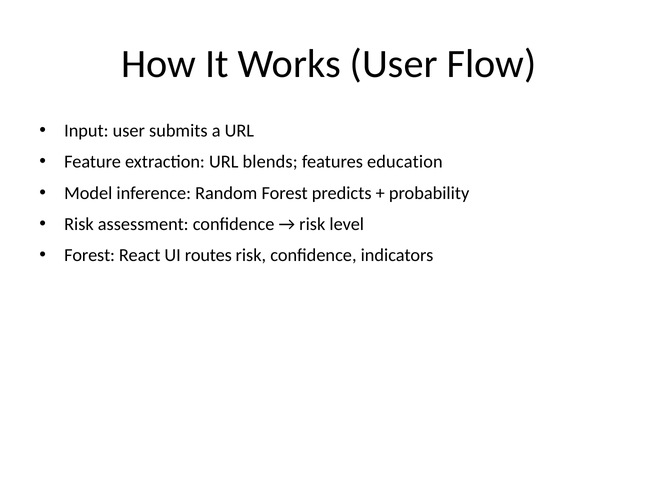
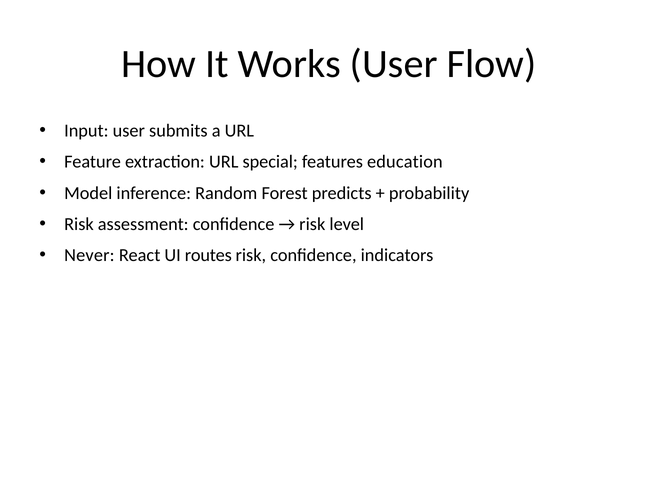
blends: blends -> special (270, 162)
Forest: Forest -> Never (89, 255)
